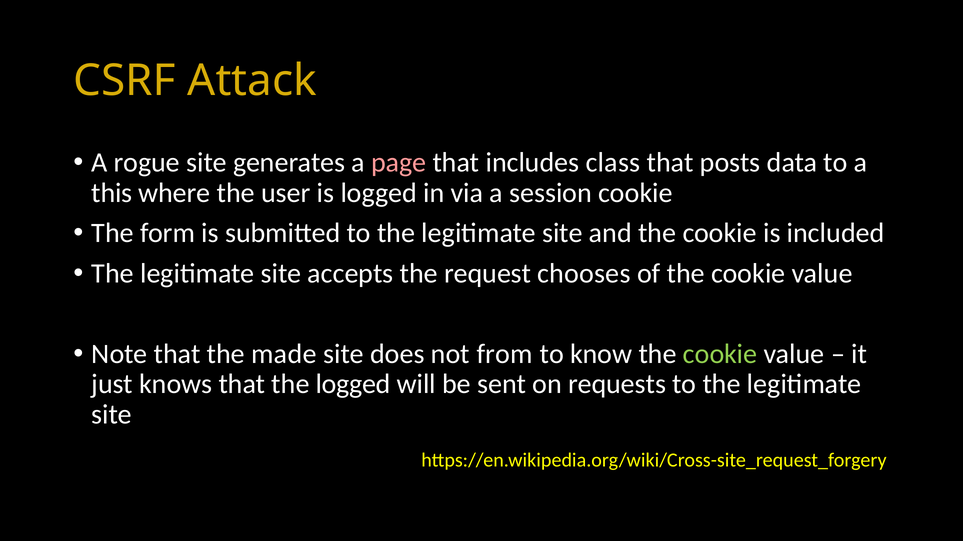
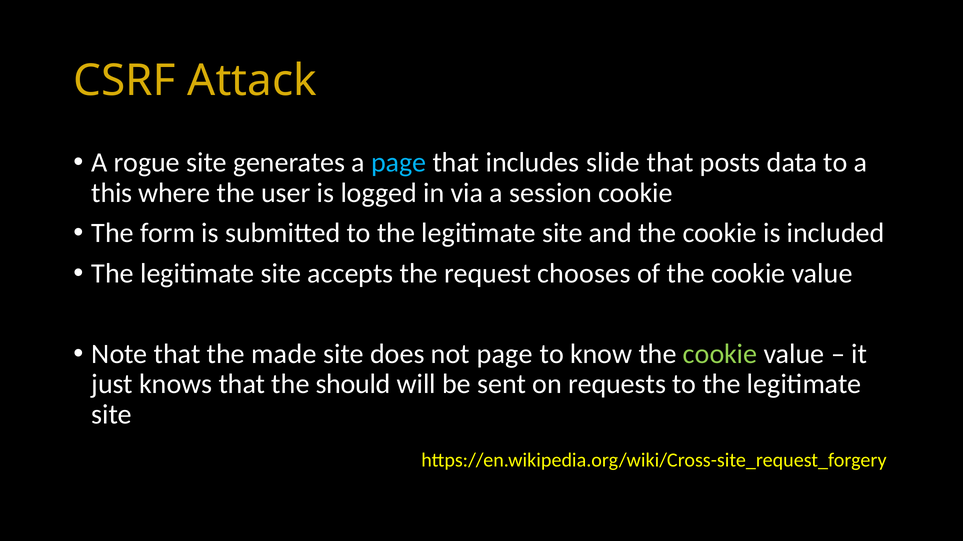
page colour: pink -> light blue (399, 163)
class: class -> slide (613, 163)
not from: from -> page (505, 354)
the logged: logged -> should (353, 385)
